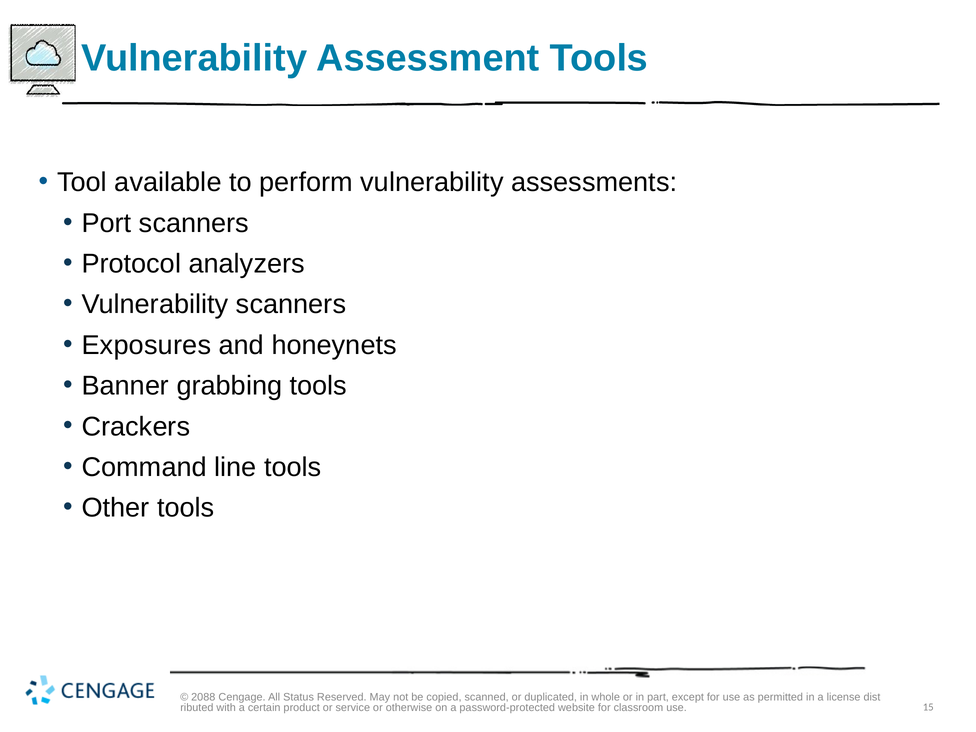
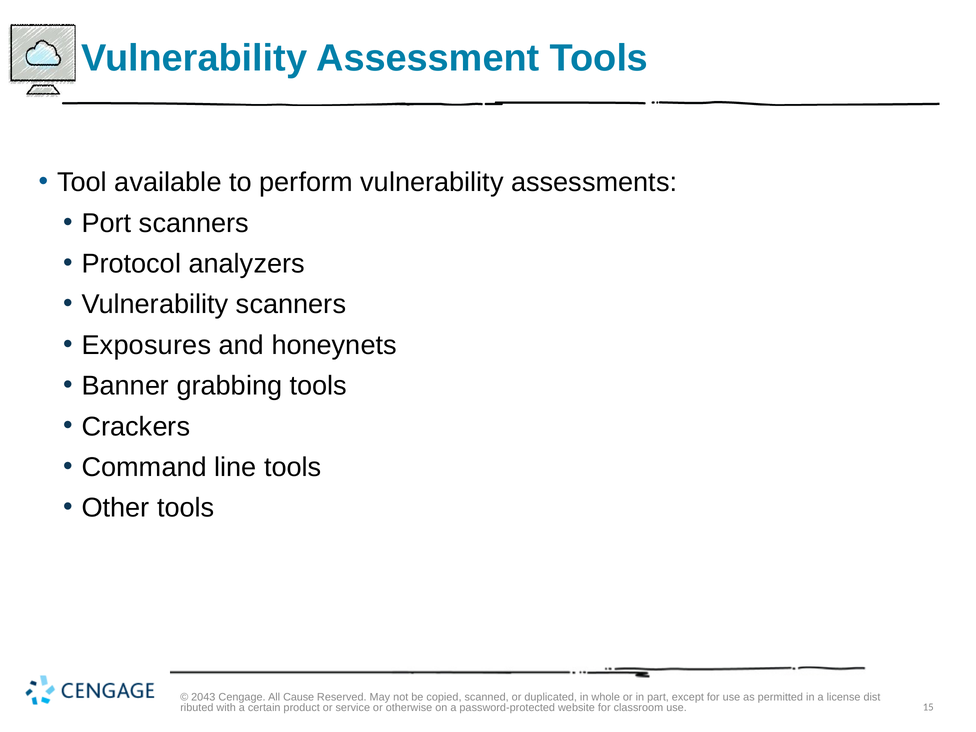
2088: 2088 -> 2043 (203, 697)
Status: Status -> Cause (299, 697)
